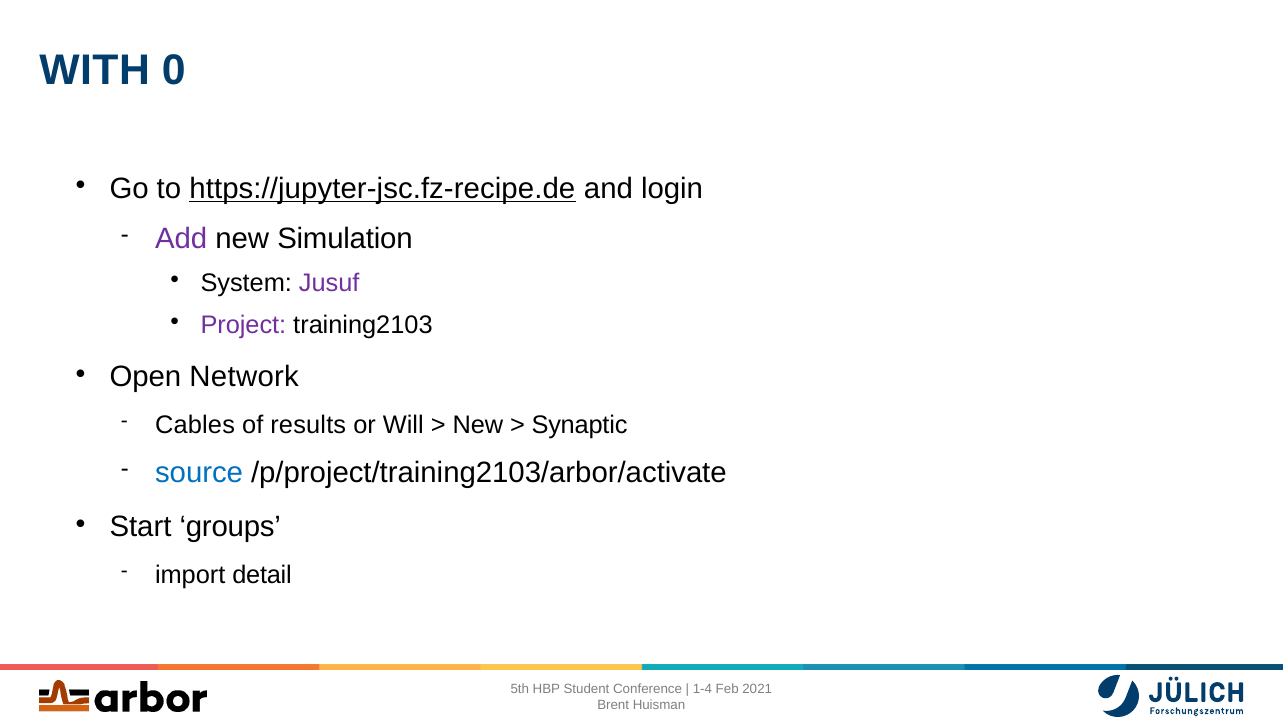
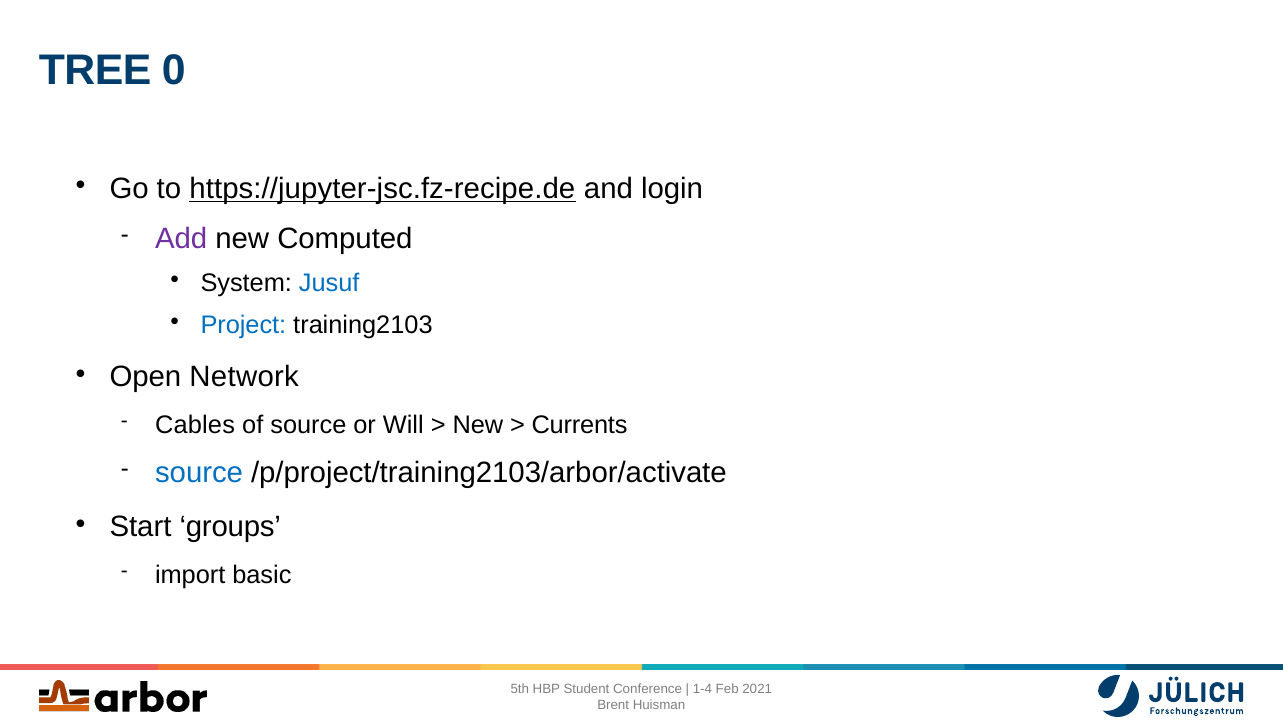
WITH: WITH -> TREE (95, 70)
Simulation: Simulation -> Computed (345, 239)
Jusuf colour: purple -> blue (329, 283)
Project colour: purple -> blue (243, 325)
of results: results -> source (308, 425)
Synaptic: Synaptic -> Currents (580, 425)
detail: detail -> basic (262, 575)
